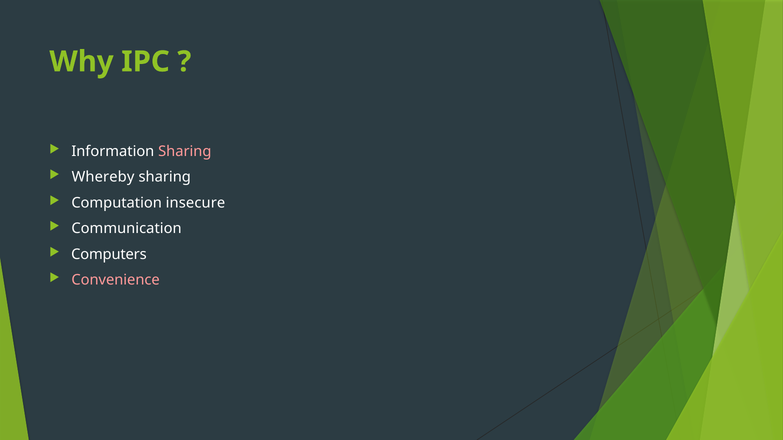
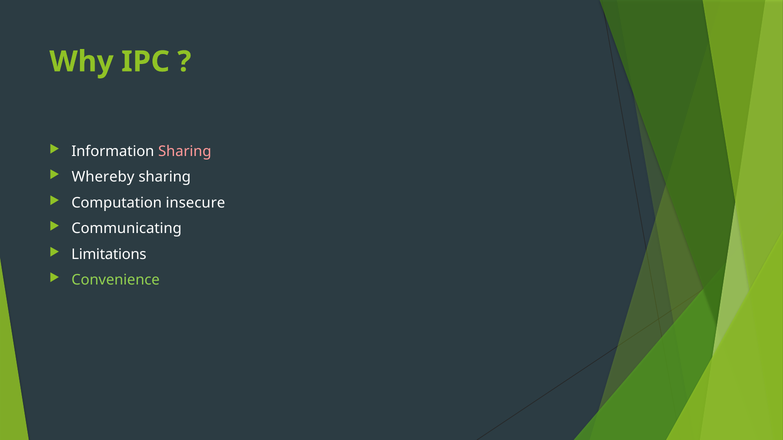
Communication: Communication -> Communicating (127, 229)
Computers: Computers -> Limitations (109, 255)
Convenience colour: pink -> light green (116, 280)
